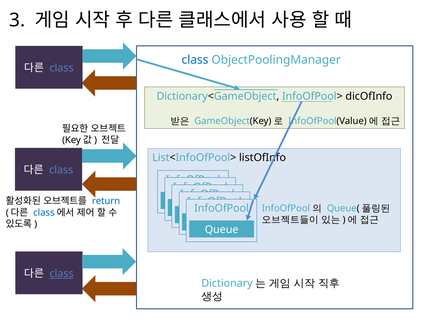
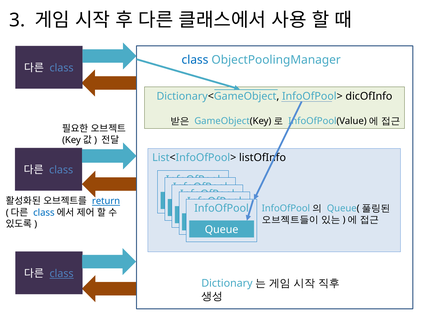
return underline: none -> present (106, 201)
